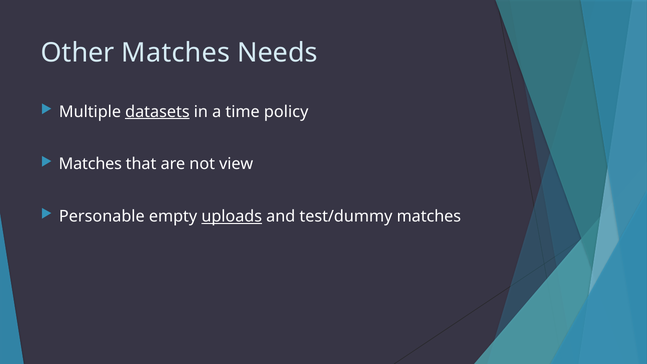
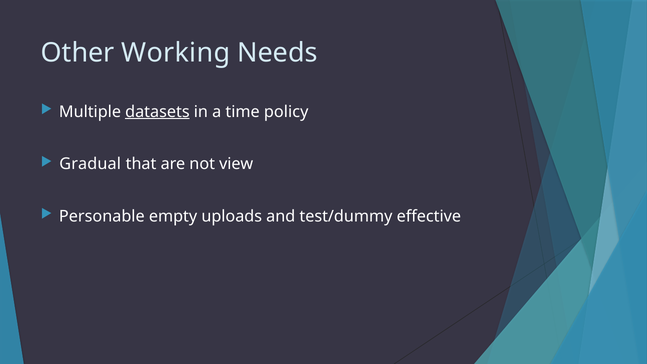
Other Matches: Matches -> Working (176, 53)
Matches: Matches -> Gradual (90, 164)
uploads underline: present -> none (232, 216)
test/dummy matches: matches -> effective (429, 216)
